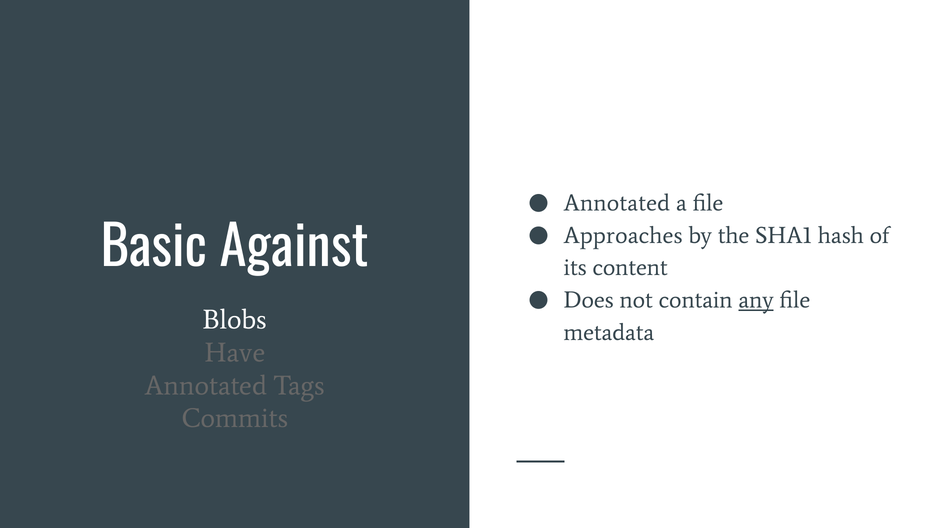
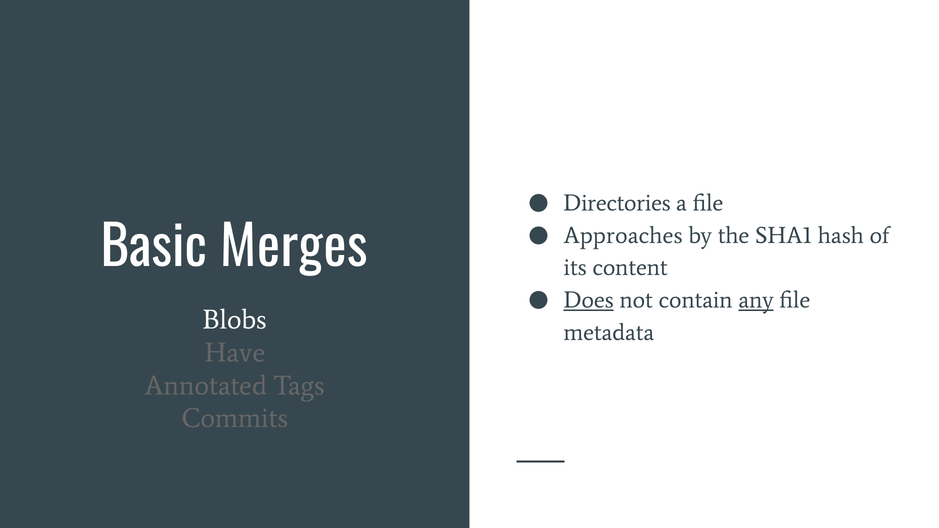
Annotated: Annotated -> Directories (617, 203)
Against: Against -> Merges (294, 248)
Does underline: none -> present (589, 300)
